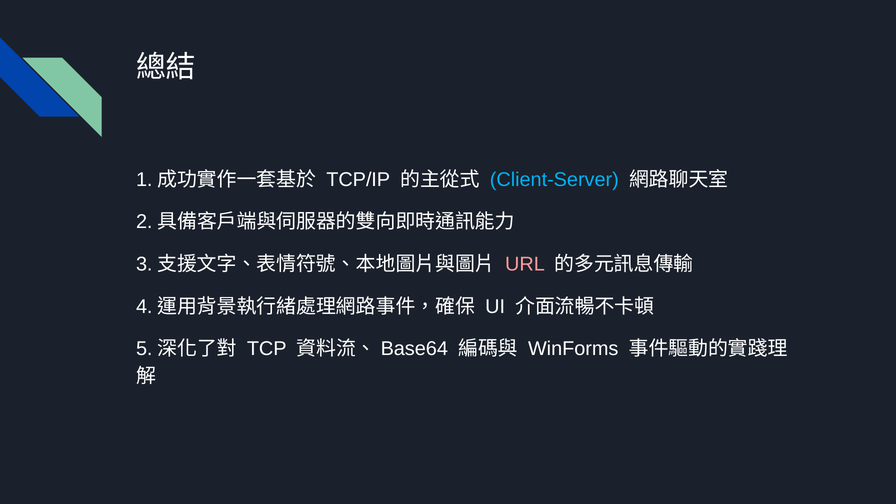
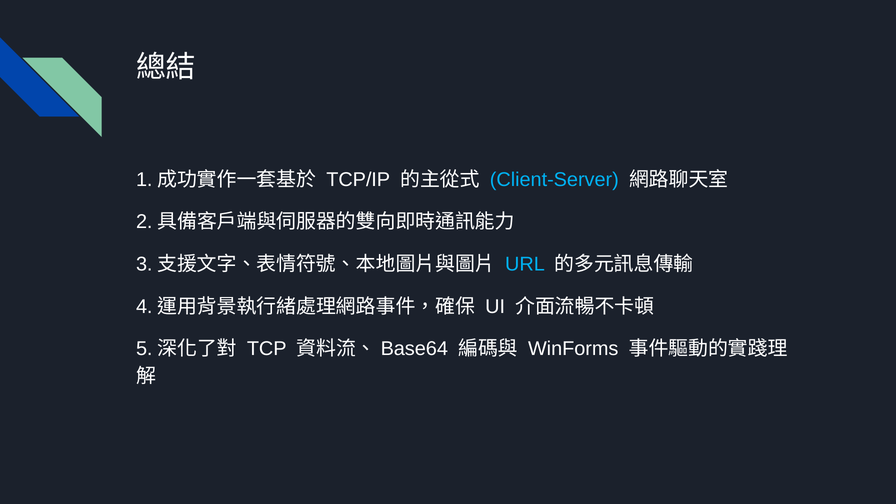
URL colour: pink -> light blue (525, 264)
